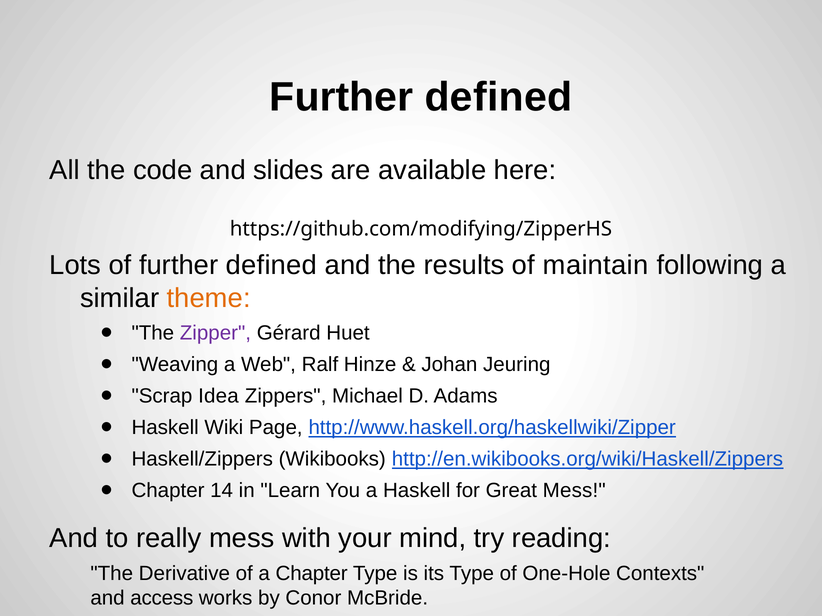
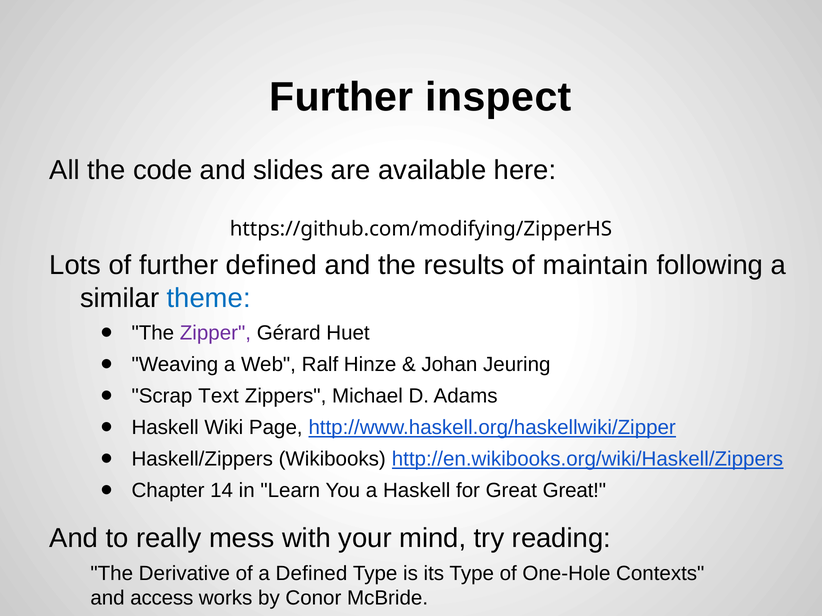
defined: defined -> inspect (498, 97)
theme colour: orange -> blue (209, 298)
Idea: Idea -> Text (218, 397)
Great Mess: Mess -> Great (574, 491)
a Chapter: Chapter -> Defined (311, 574)
